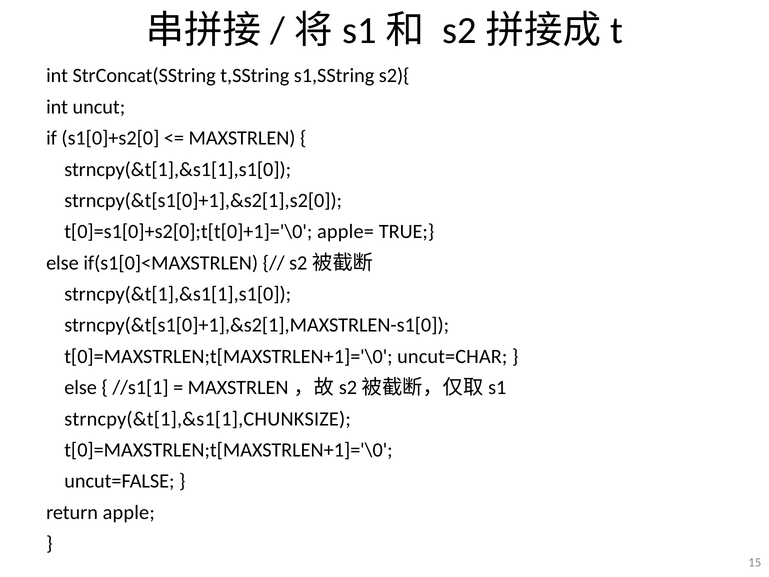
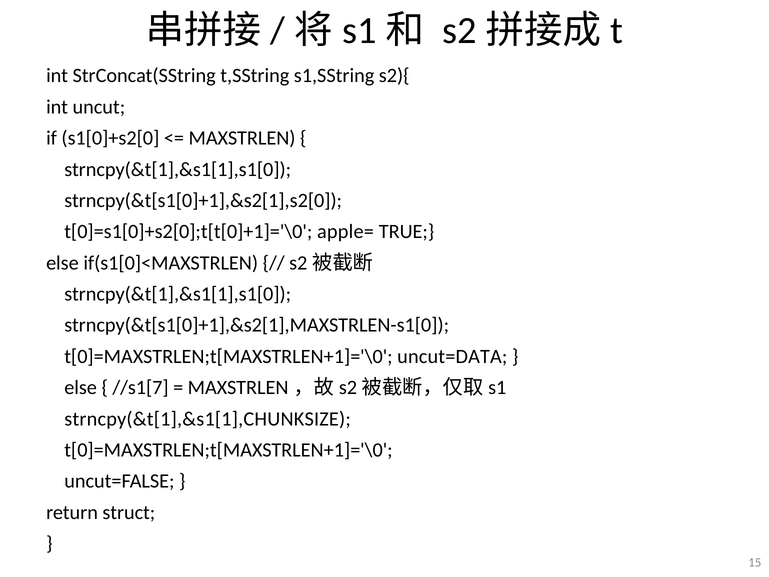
uncut=CHAR: uncut=CHAR -> uncut=DATA (452, 356)
//s1[1: //s1[1 -> //s1[7 (141, 388)
apple: apple -> struct (129, 512)
